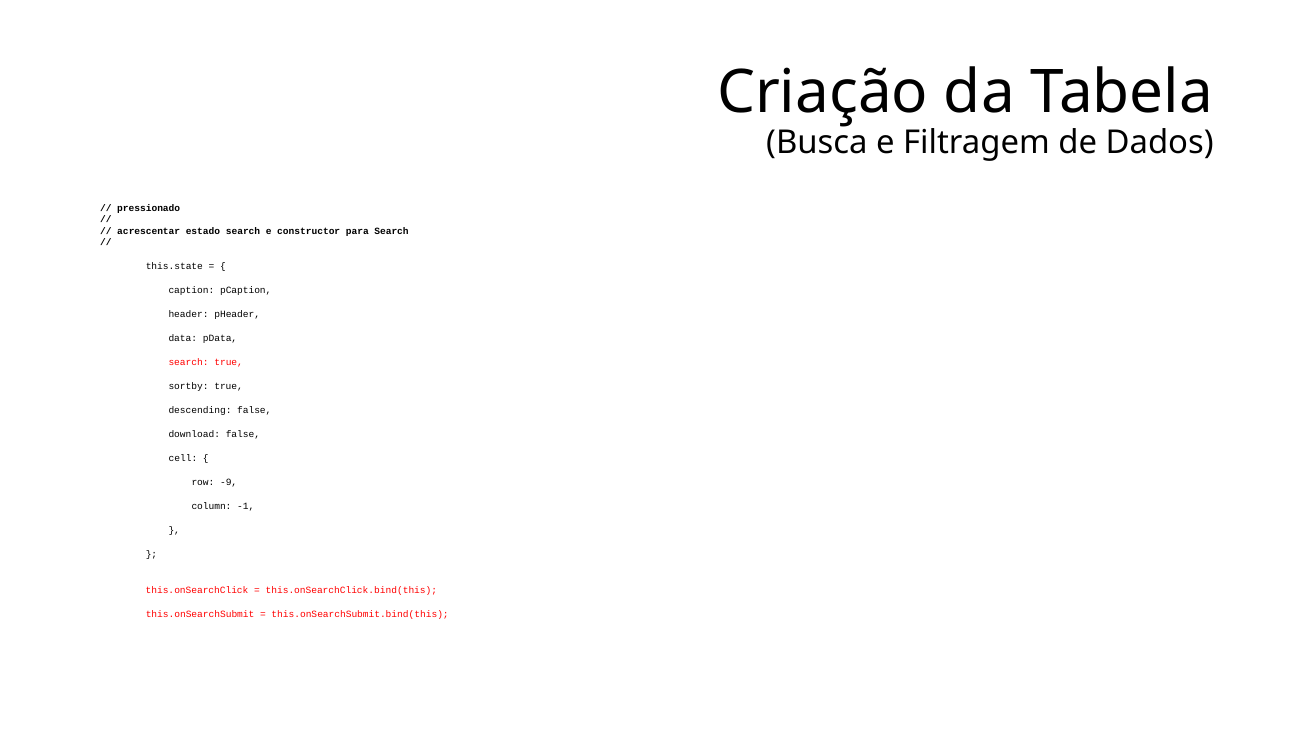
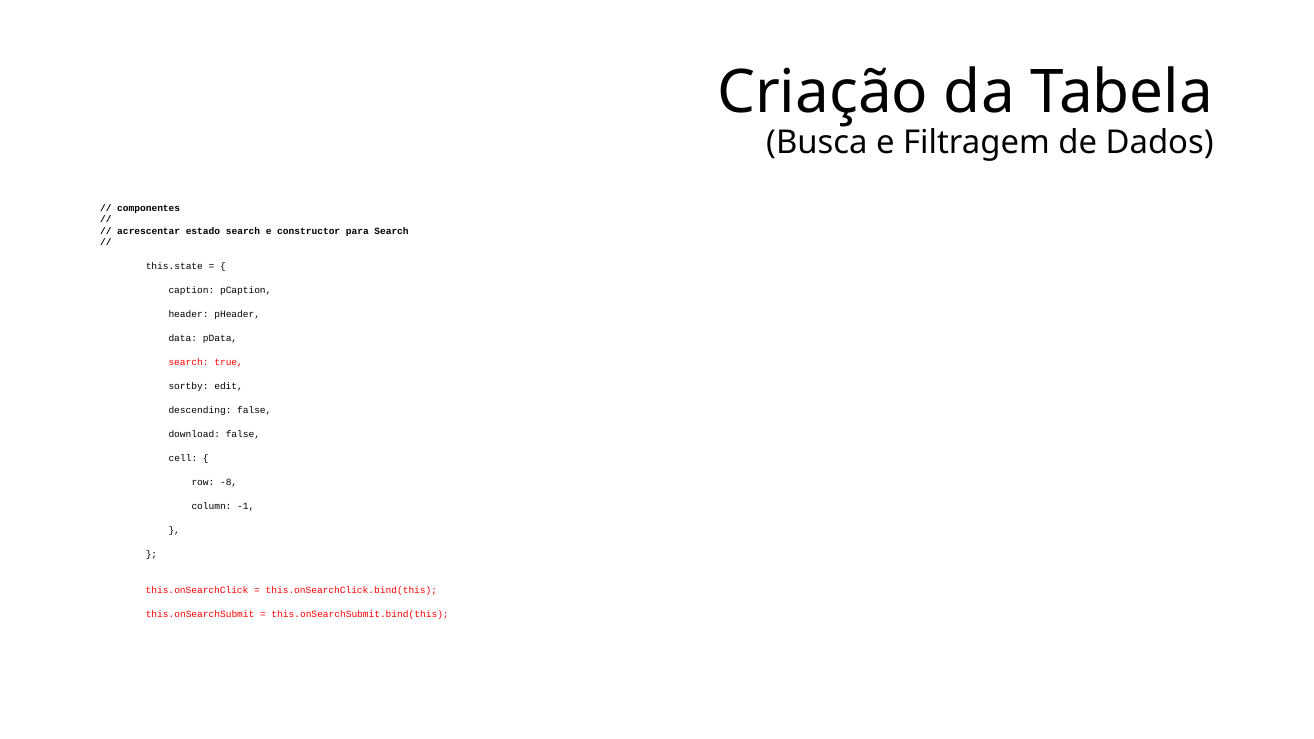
pressionado: pressionado -> componentes (149, 208)
sortby true: true -> edit (229, 386)
-9: -9 -> -8 (229, 483)
